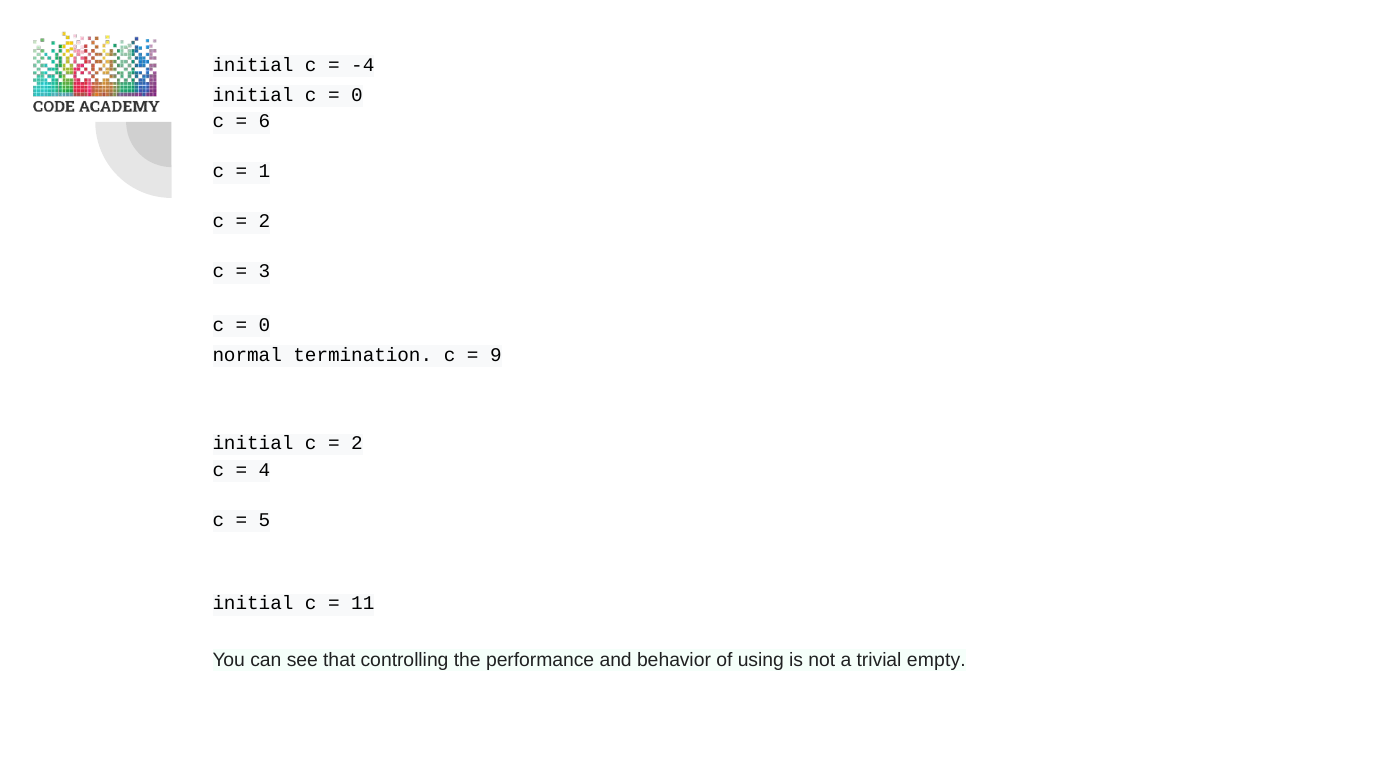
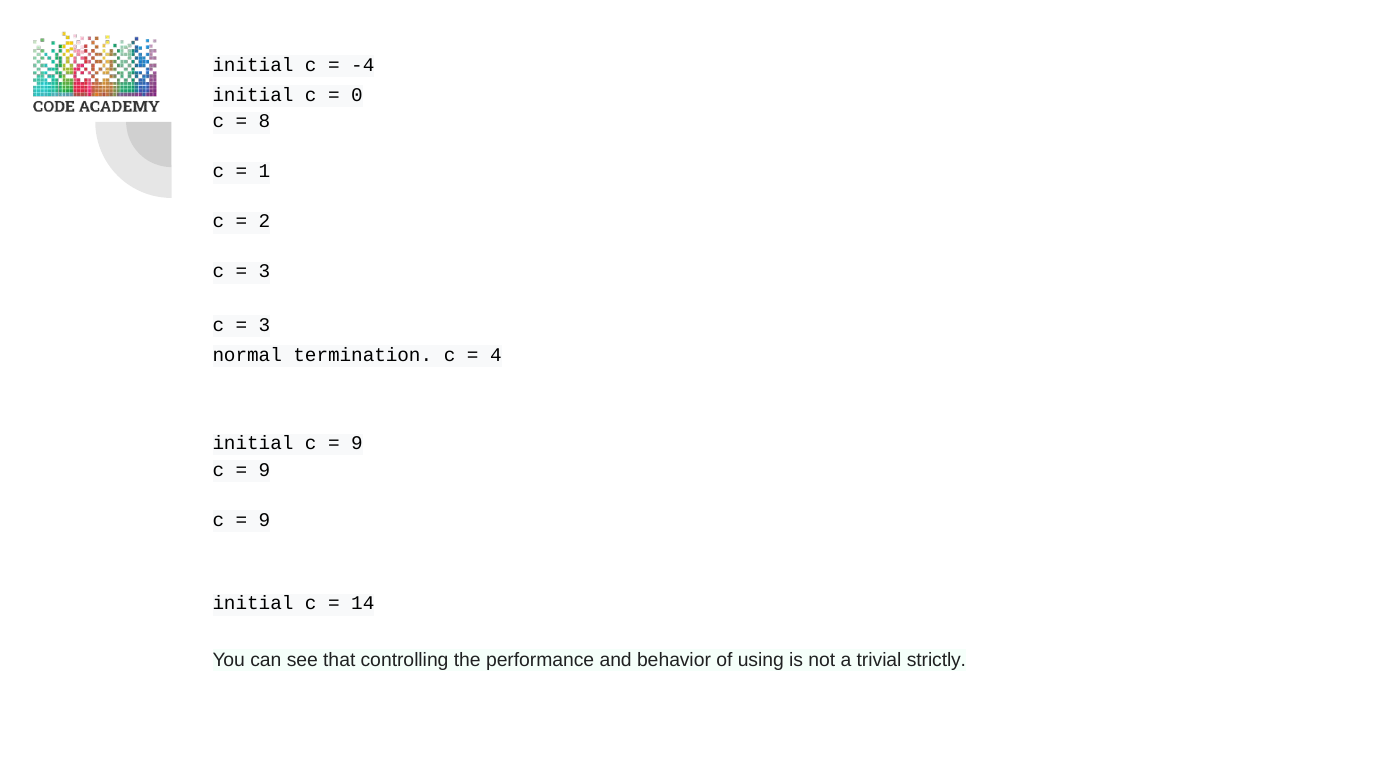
6: 6 -> 8 (265, 122)
0: 0 -> 3 (265, 325)
9: 9 -> 4 (496, 355)
2: 2 -> 9 (357, 443)
4: 4 -> 9 (265, 470)
5: 5 -> 9 (265, 520)
11: 11 -> 14 (363, 603)
empty: empty -> strictly (937, 660)
